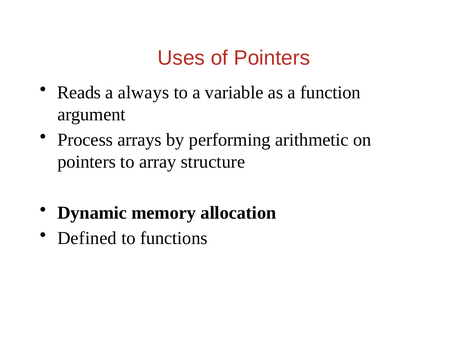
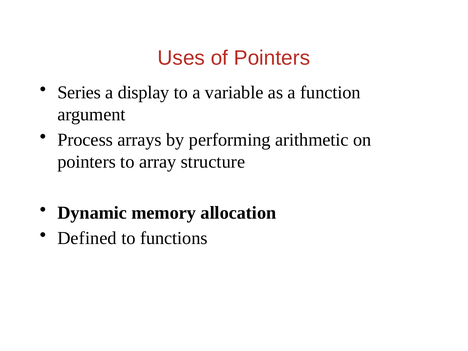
Reads: Reads -> Series (79, 93)
always: always -> display (144, 93)
